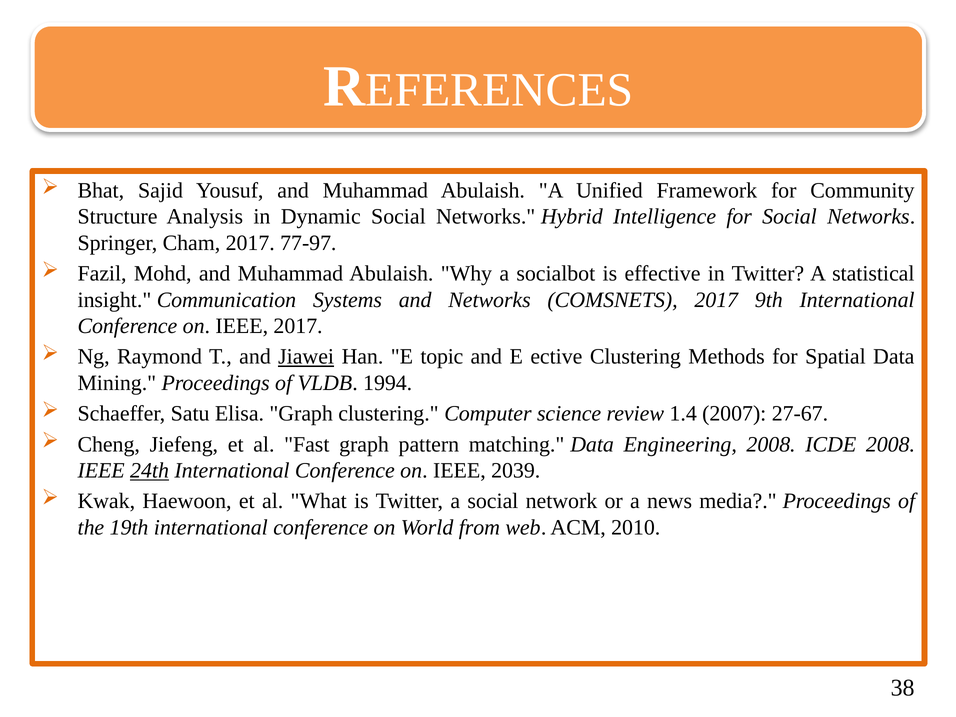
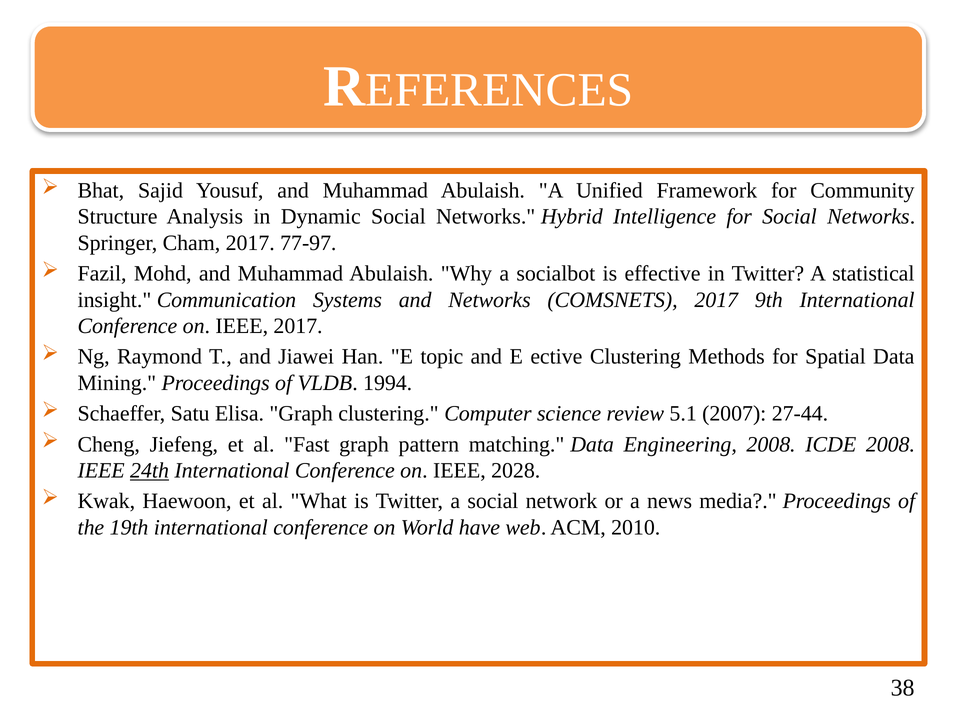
Jiawei underline: present -> none (306, 357)
1.4: 1.4 -> 5.1 (683, 414)
27-67: 27-67 -> 27-44 (800, 414)
2039: 2039 -> 2028 (516, 471)
from: from -> have (479, 527)
